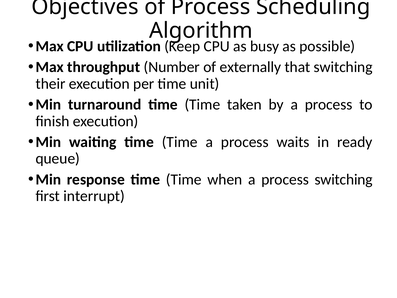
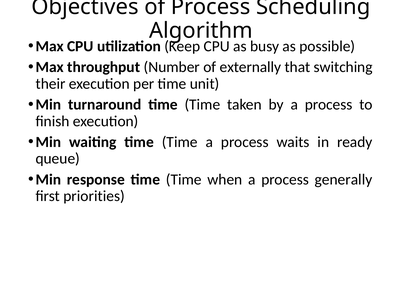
process switching: switching -> generally (343, 179)
interrupt: interrupt -> priorities (94, 196)
